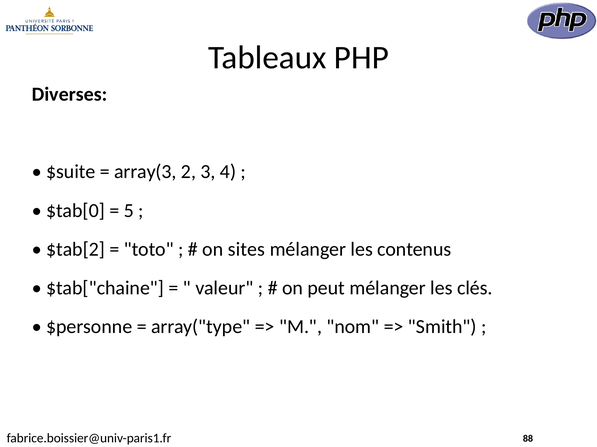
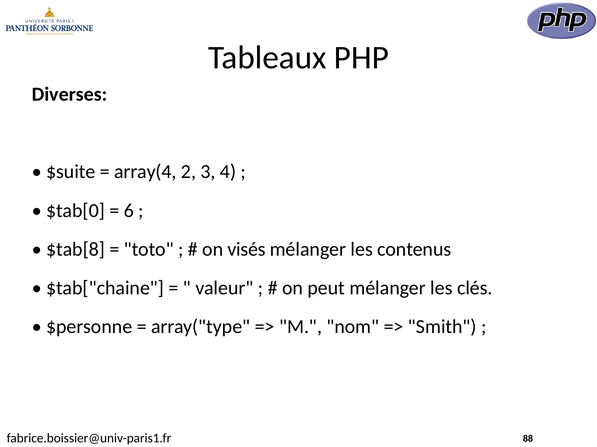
array(3: array(3 -> array(4 (145, 172)
5: 5 -> 6 (129, 211)
$tab[2: $tab[2 -> $tab[8 (76, 250)
sites: sites -> visés (247, 250)
